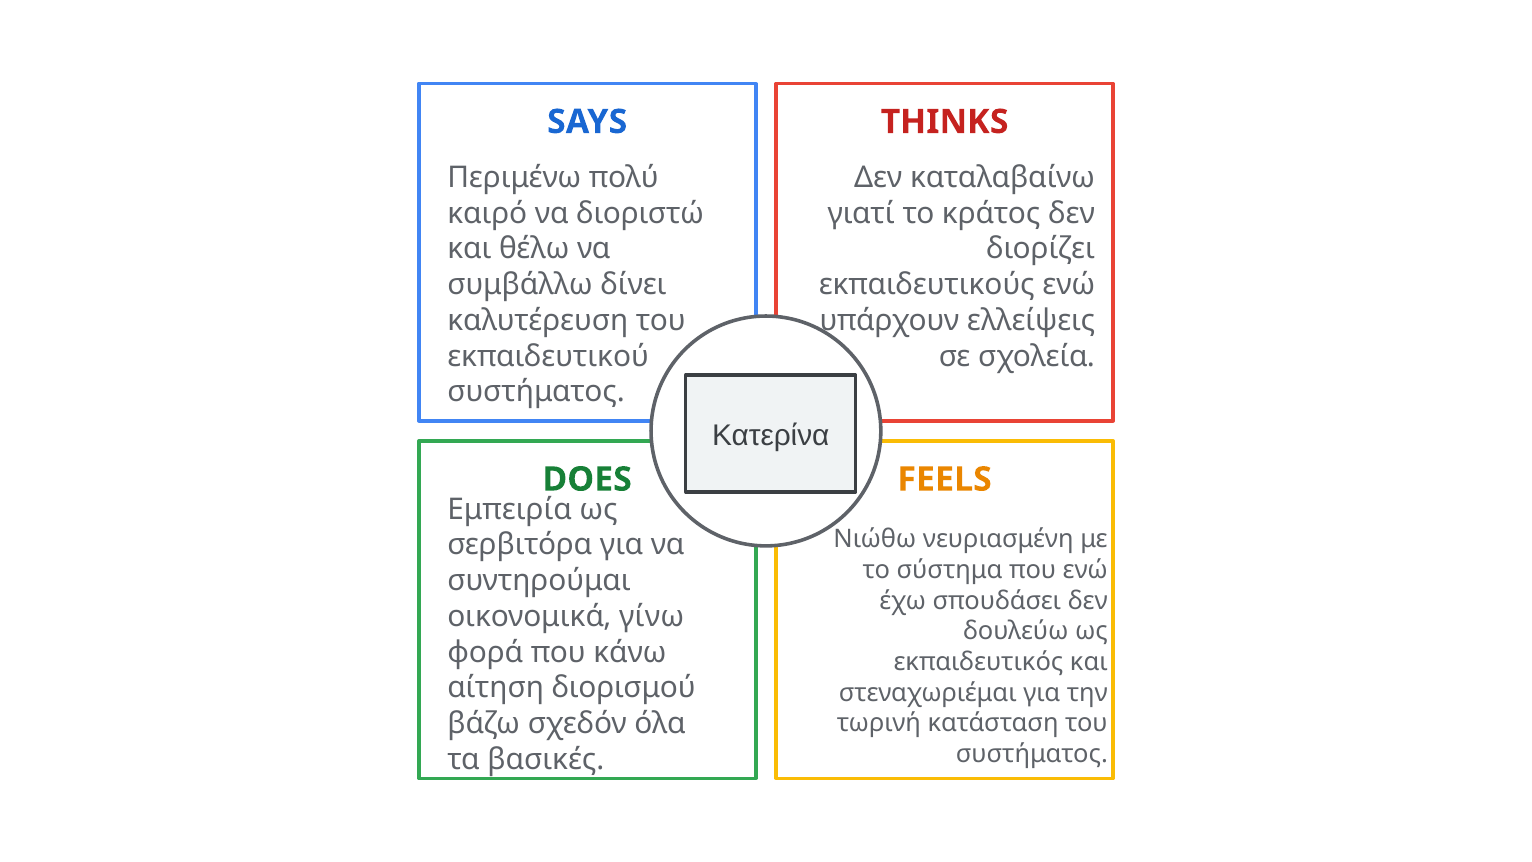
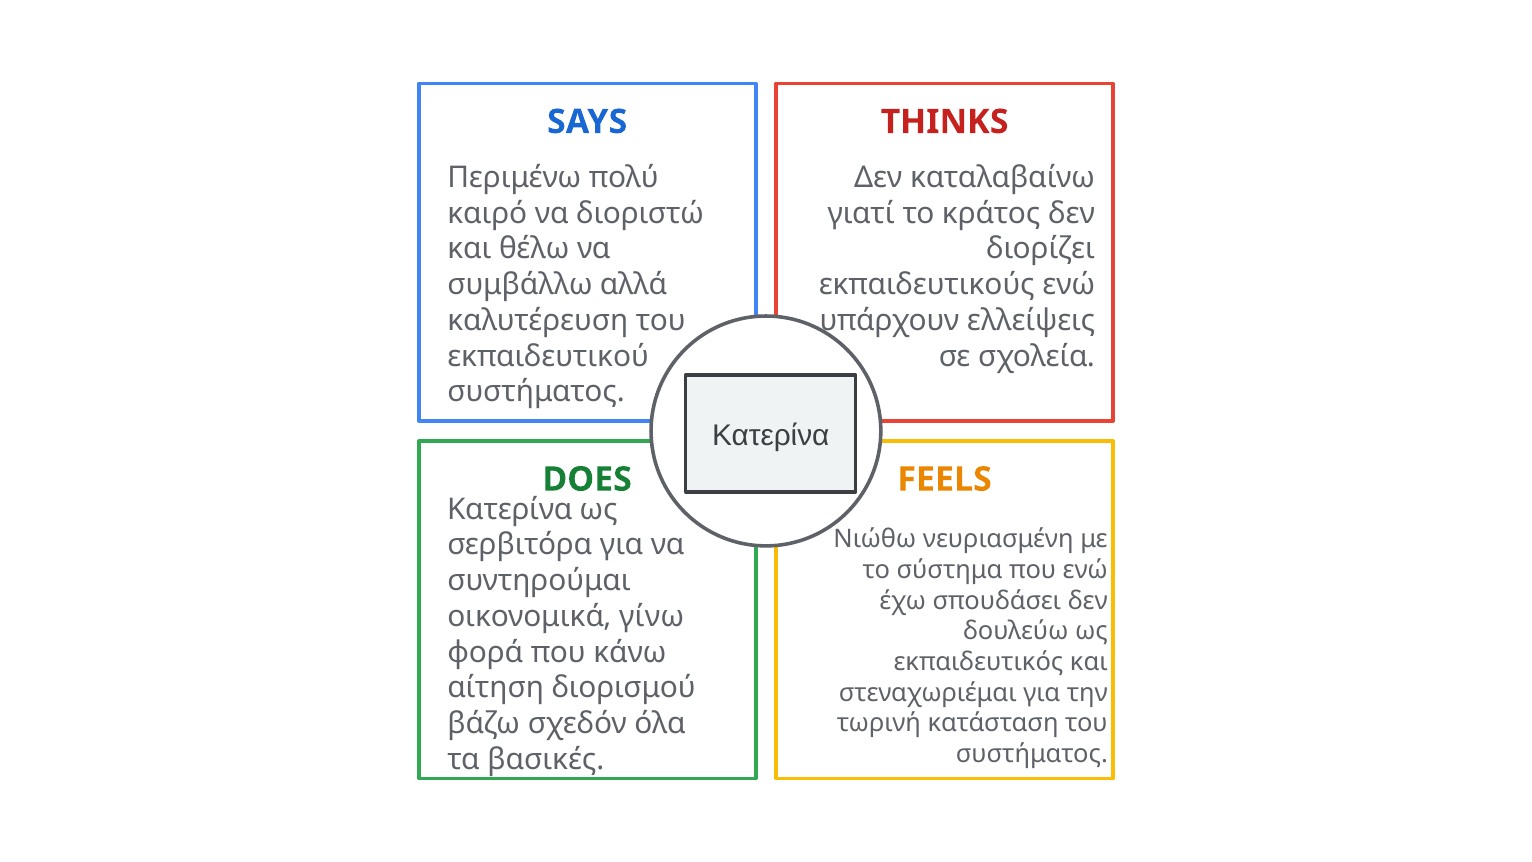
δίνει: δίνει -> αλλά (634, 285)
Εμπειρία: Εμπειρία -> Κατερίνα (510, 509)
